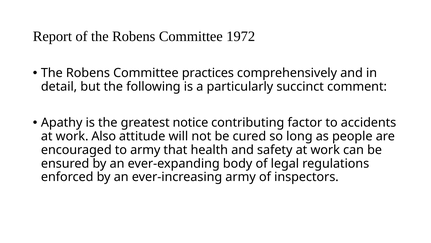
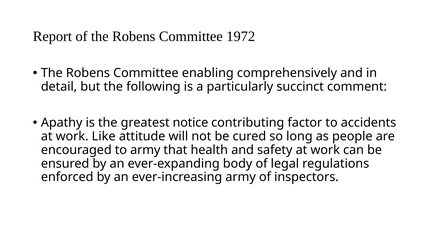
practices: practices -> enabling (208, 73)
Also: Also -> Like (104, 136)
